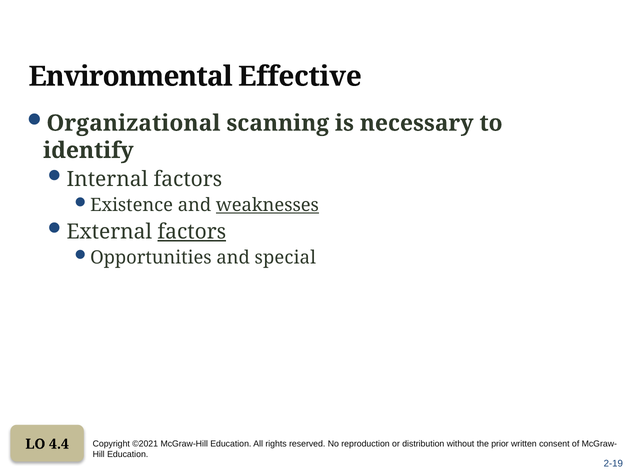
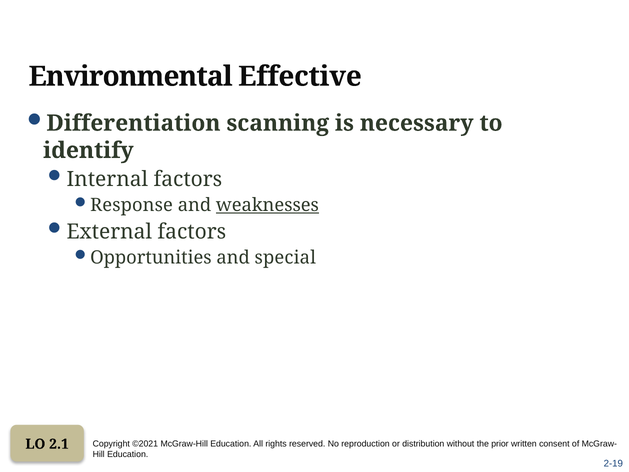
Organizational: Organizational -> Differentiation (133, 123)
Existence: Existence -> Response (132, 205)
factors underline: present -> none (192, 232)
4.4: 4.4 -> 2.1 (59, 444)
